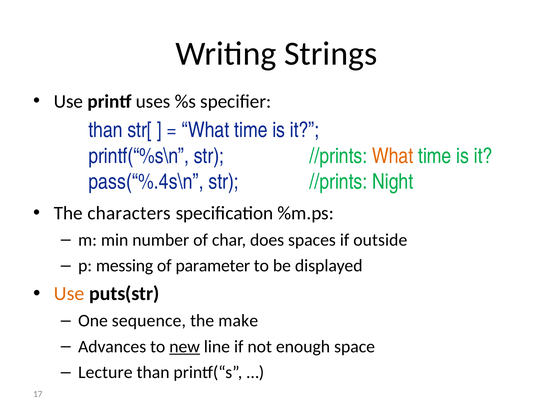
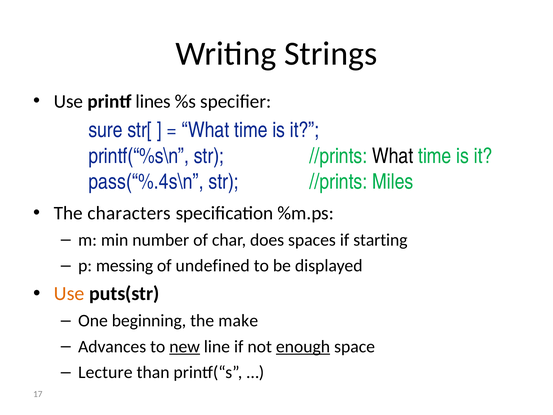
uses: uses -> lines (153, 101)
than: than -> sure (106, 130)
What colour: orange -> black (393, 156)
Night: Night -> Miles (393, 182)
outside: outside -> starting (380, 240)
parameter: parameter -> undefined (213, 266)
sequence: sequence -> beginning (149, 321)
enough underline: none -> present (303, 346)
